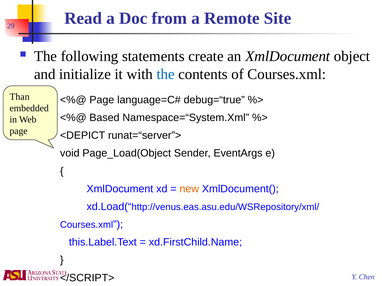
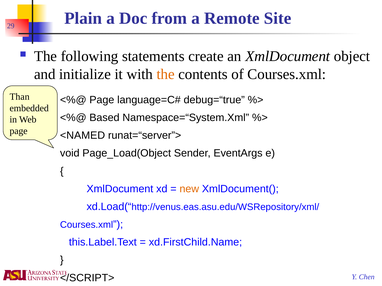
Read: Read -> Plain (83, 18)
the colour: blue -> orange (166, 74)
<DEPICT: <DEPICT -> <NAMED (83, 136)
